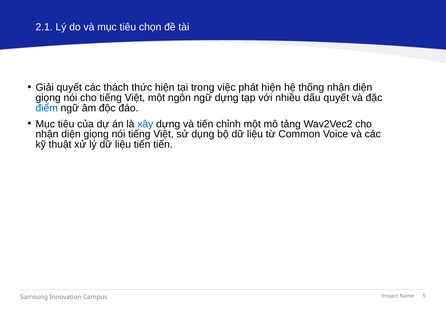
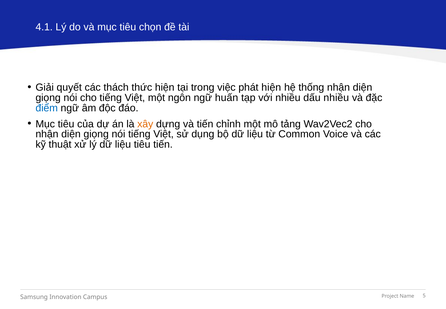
2.1: 2.1 -> 4.1 (44, 27)
ngữ dựng: dựng -> huấn (227, 98)
dấu quyết: quyết -> nhiều (336, 98)
xây colour: blue -> orange (145, 124)
liệu tiến: tiến -> tiêu (142, 145)
